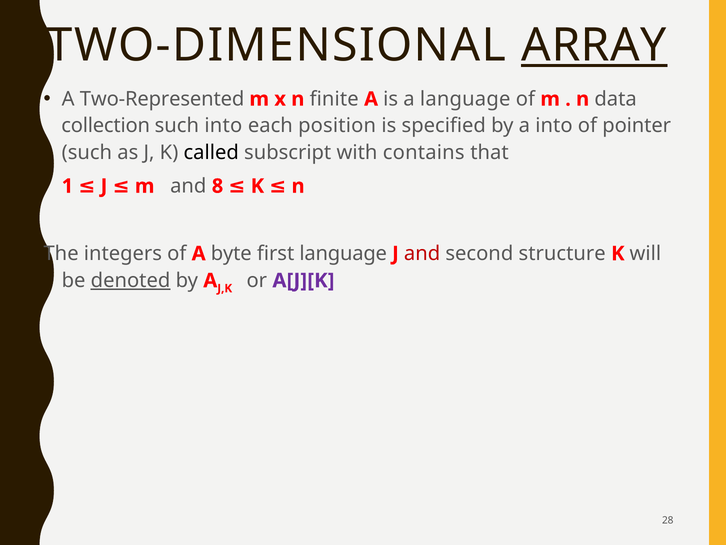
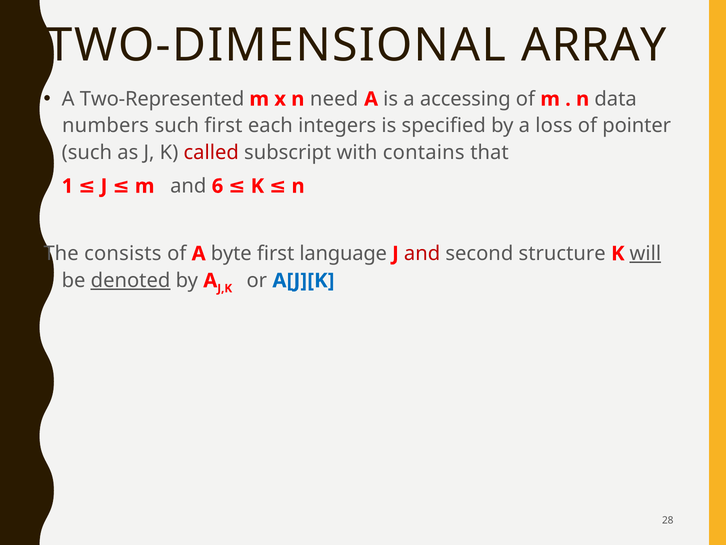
ARRAY underline: present -> none (594, 45)
finite: finite -> need (334, 99)
a language: language -> accessing (465, 99)
collection: collection -> numbers (105, 126)
such into: into -> first (223, 126)
position: position -> integers (337, 126)
a into: into -> loss (554, 126)
called colour: black -> red (211, 152)
8: 8 -> 6 (218, 186)
integers: integers -> consists (123, 253)
will underline: none -> present (645, 253)
A[J][K colour: purple -> blue (303, 280)
